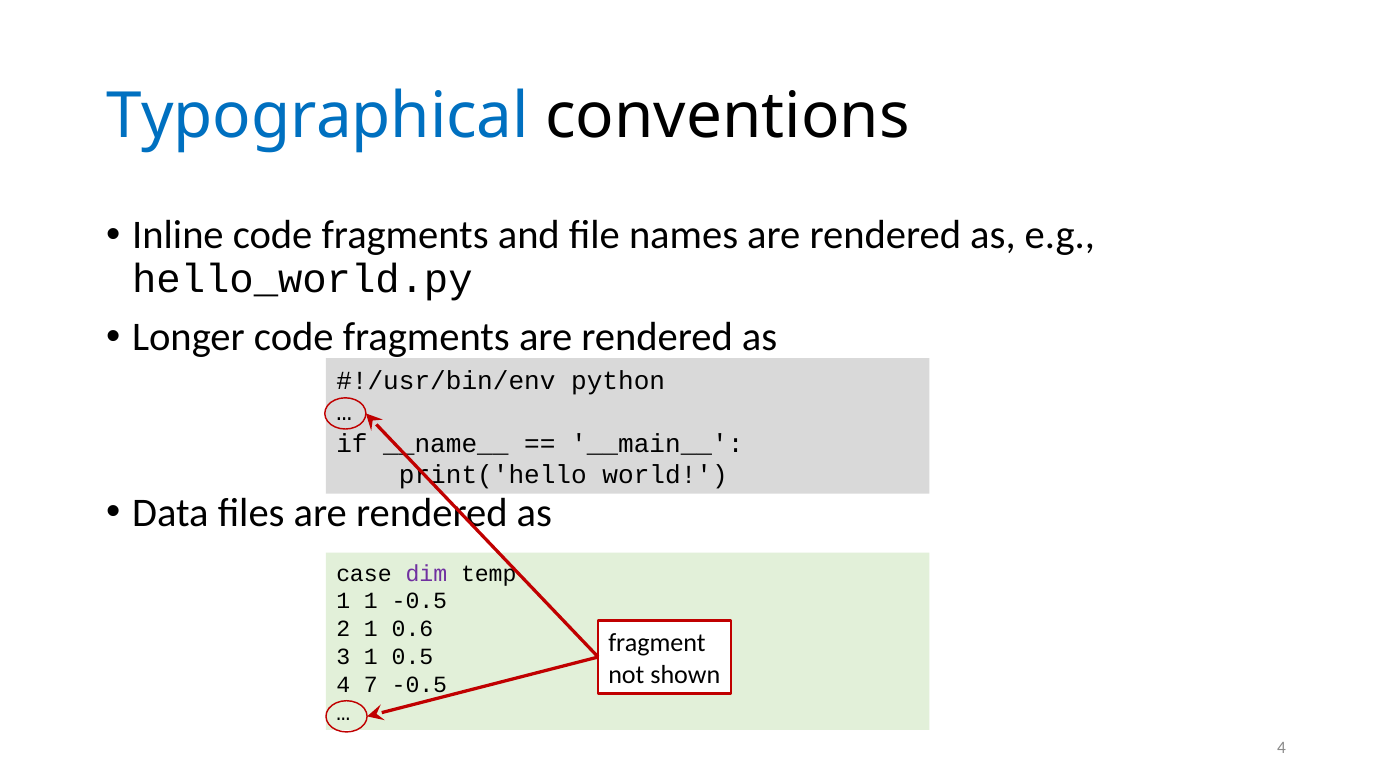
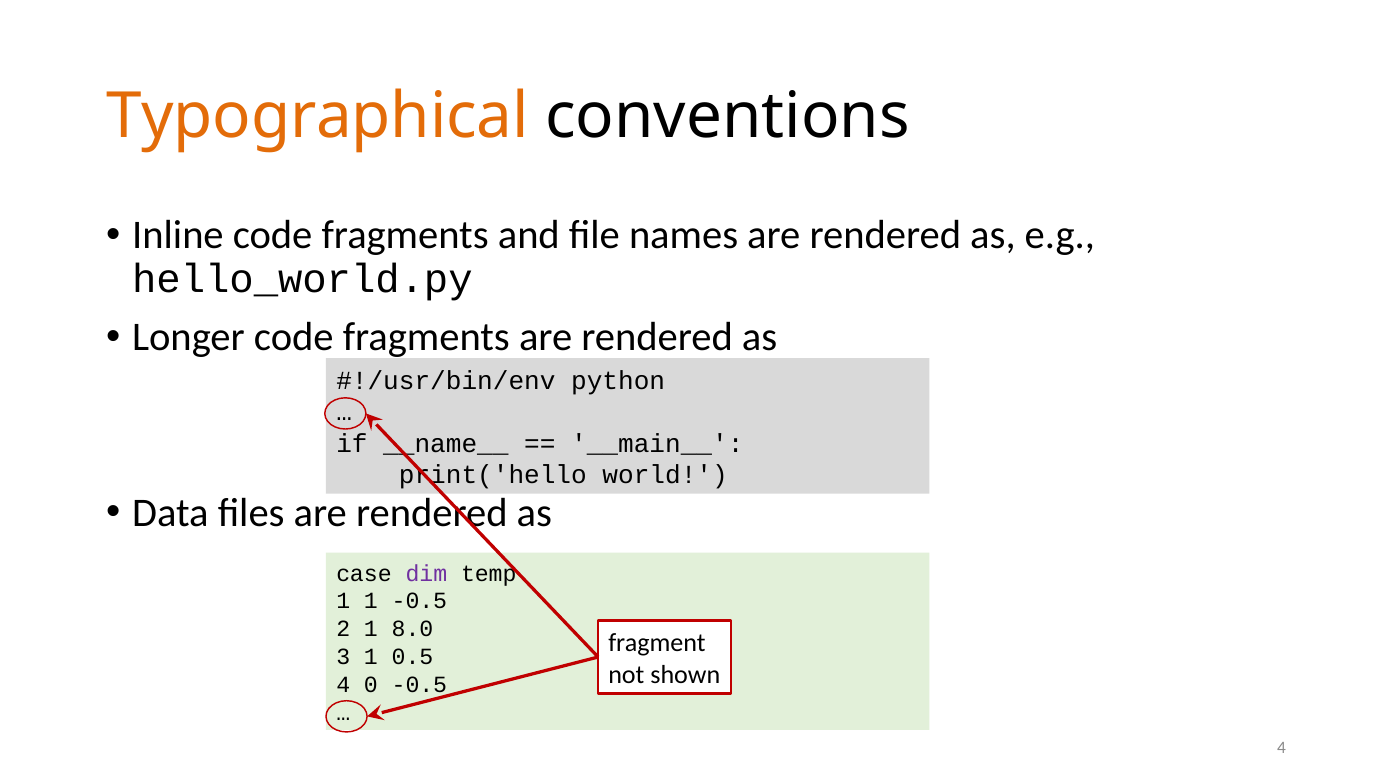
Typographical colour: blue -> orange (318, 117)
0.6: 0.6 -> 8.0 (412, 629)
7: 7 -> 0 (371, 685)
